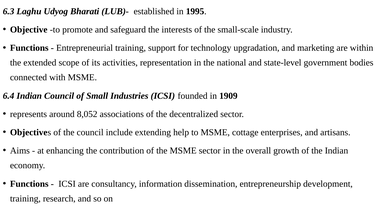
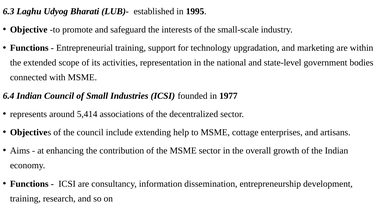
1909: 1909 -> 1977 (228, 96)
8,052: 8,052 -> 5,414 (87, 114)
